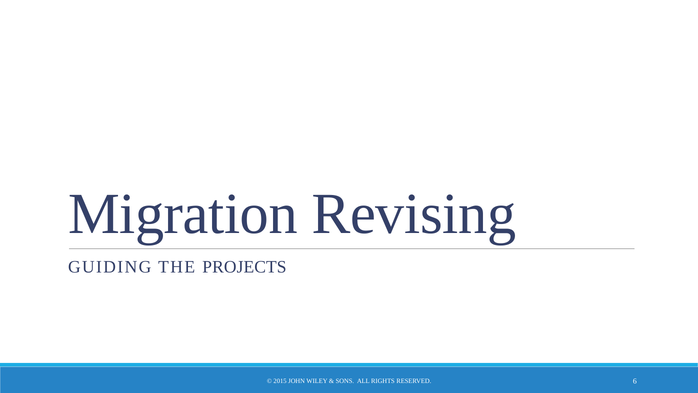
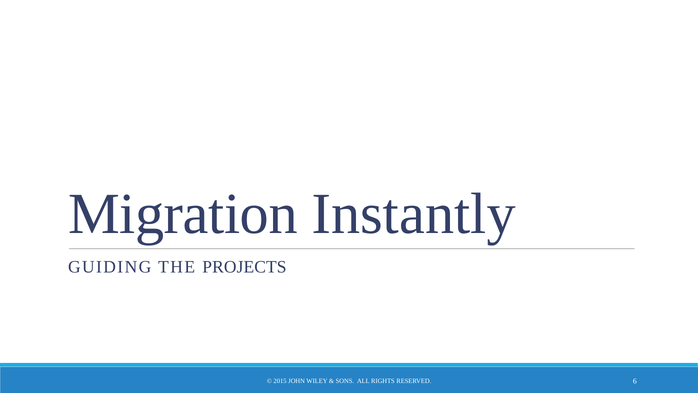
Revising: Revising -> Instantly (414, 214)
